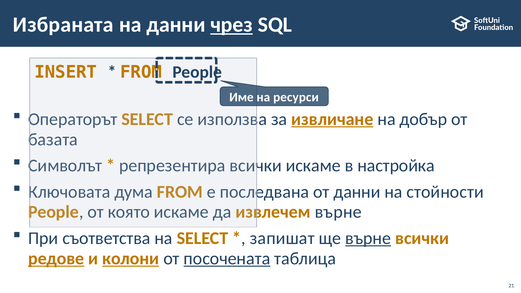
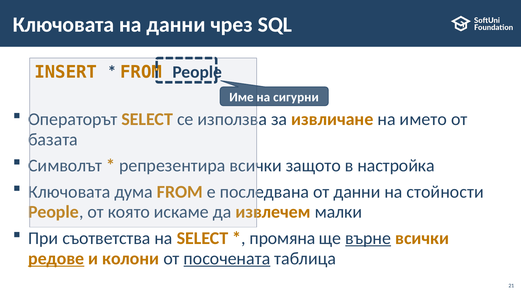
Избраната: Избраната -> Ключовата (64, 25)
чрез underline: present -> none (232, 25)
ресурси: ресурси -> сигурни (296, 97)
извличане underline: present -> none (332, 119)
добър: добър -> името (423, 119)
искаме: искаме -> защото (313, 166)
върне: върне -> малки (338, 212)
запишат: запишат -> промяна (282, 238)
колони underline: present -> none (131, 259)
